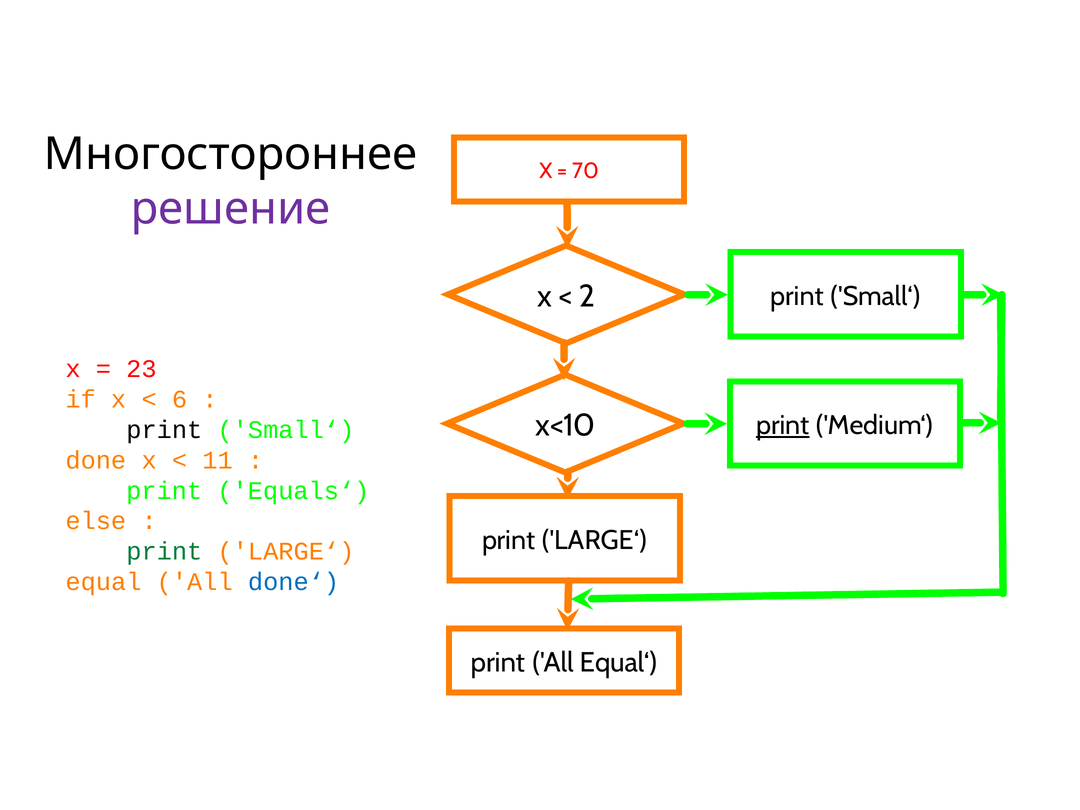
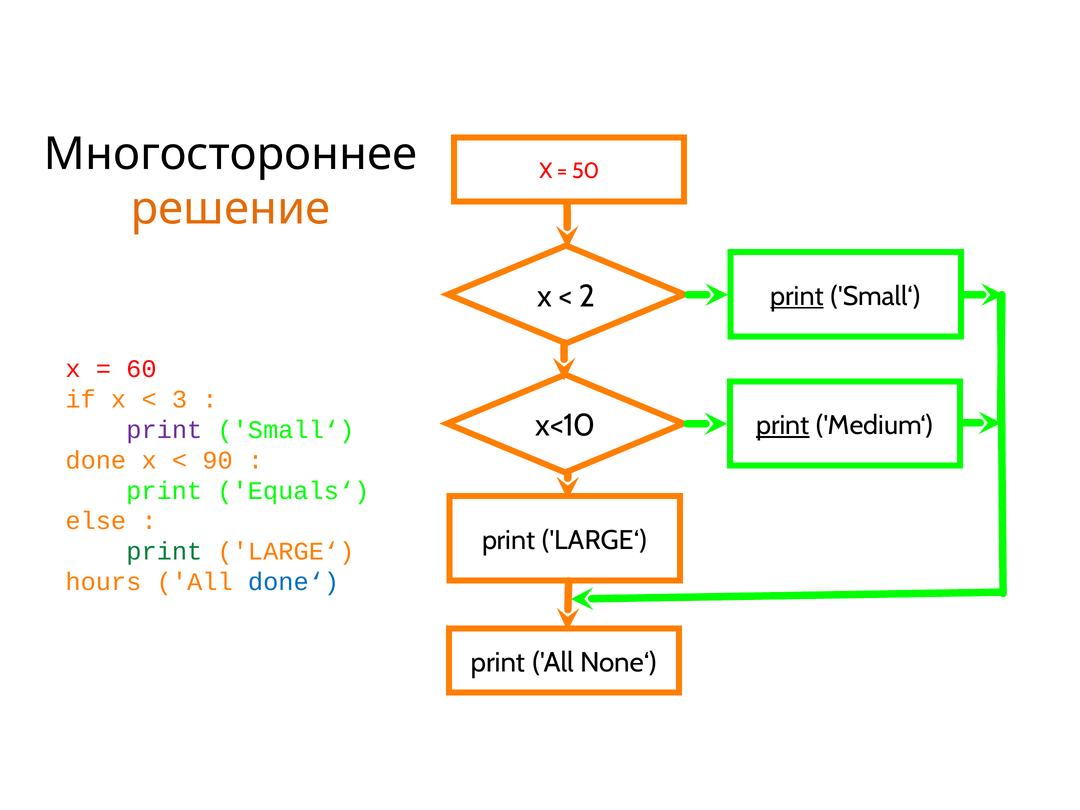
70: 70 -> 50 (586, 171)
решение colour: purple -> orange (231, 209)
print underline: none -> present (797, 296)
23: 23 -> 60 (141, 369)
6: 6 -> 3 (179, 400)
print colour: black -> purple (164, 430)
11: 11 -> 90 (218, 460)
equal: equal -> hours (103, 582)
Equal‘: Equal‘ -> None‘ (619, 663)
